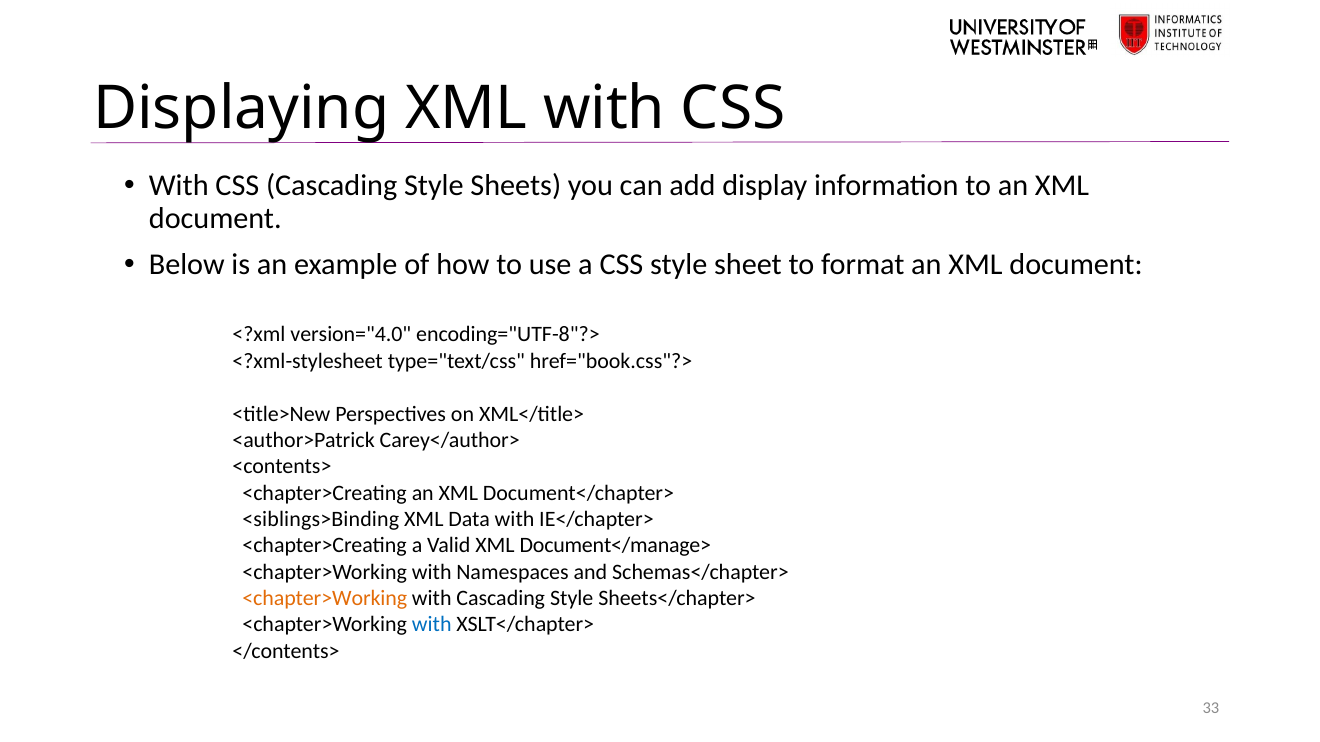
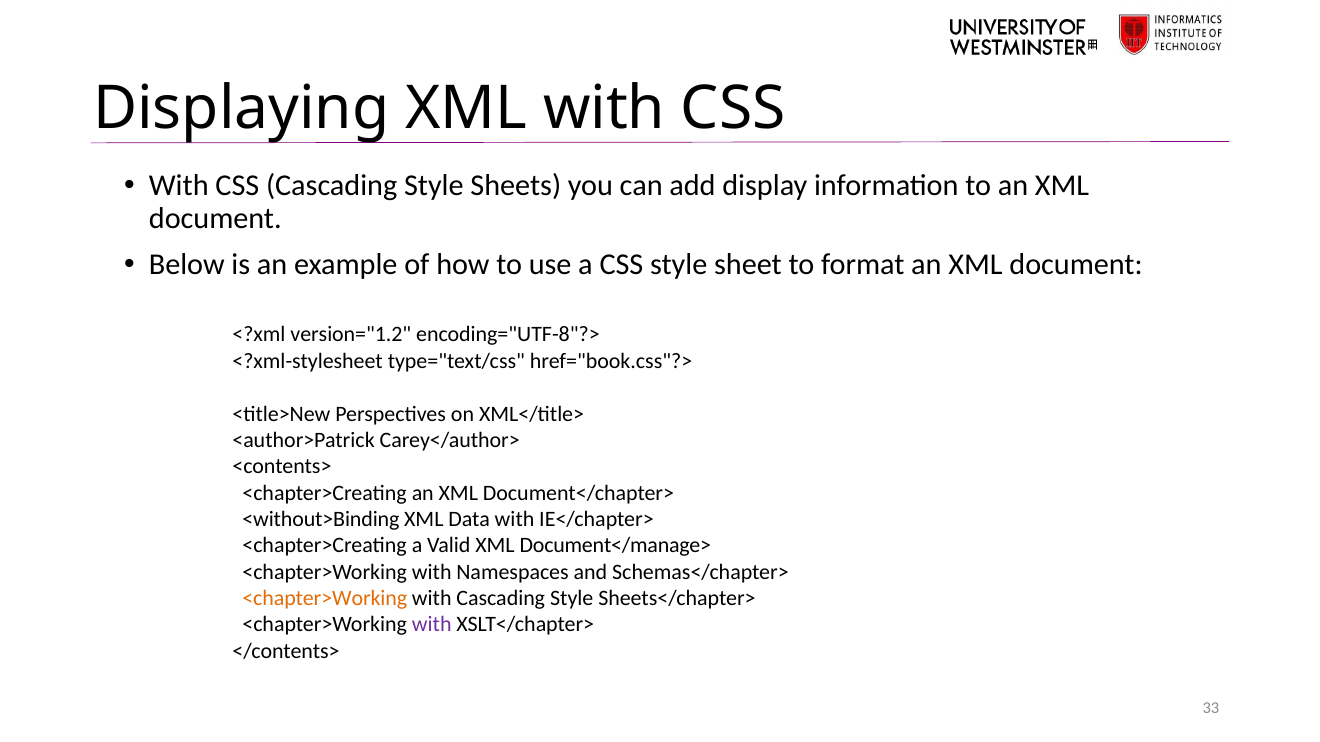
version="4.0: version="4.0 -> version="1.2 (351, 335)
<siblings>Binding: <siblings>Binding -> <without>Binding (321, 520)
with colour: blue -> purple (432, 625)
